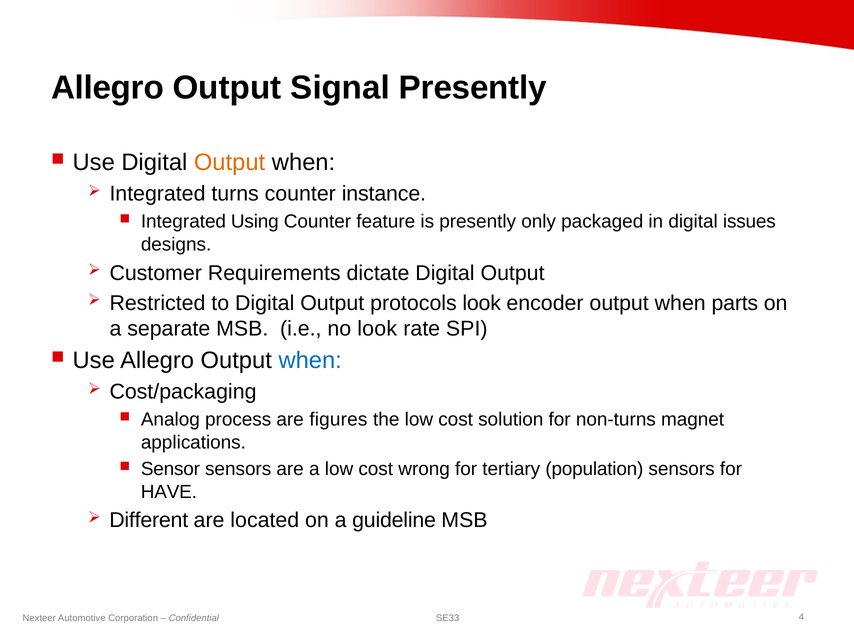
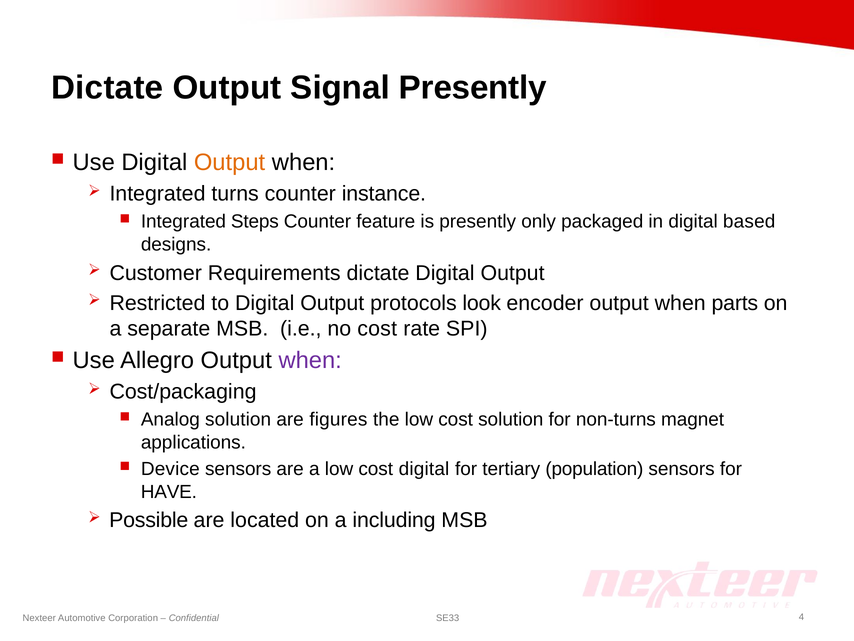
Allegro: Allegro -> Dictate (107, 88)
Using: Using -> Steps (255, 221)
issues: issues -> based (749, 221)
no look: look -> cost (377, 328)
when colour: blue -> purple (310, 360)
Analog process: process -> solution (238, 419)
Sensor: Sensor -> Device (170, 469)
cost wrong: wrong -> digital (424, 469)
Different: Different -> Possible (149, 520)
guideline: guideline -> including (394, 520)
